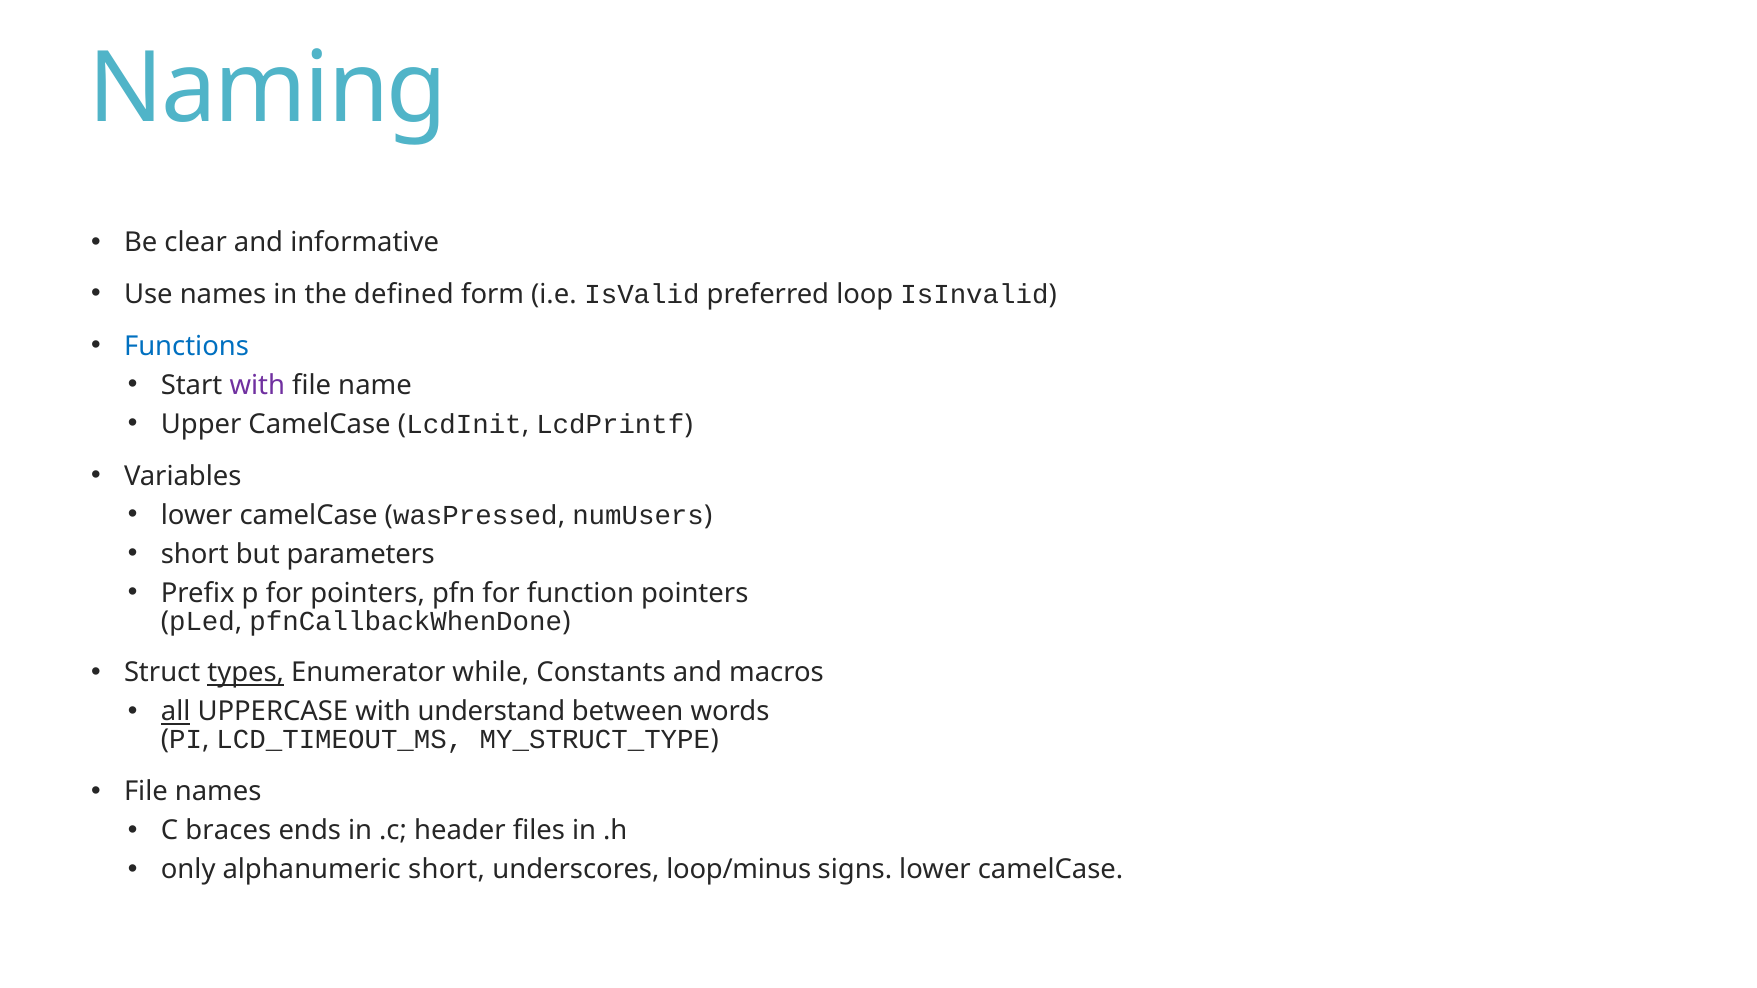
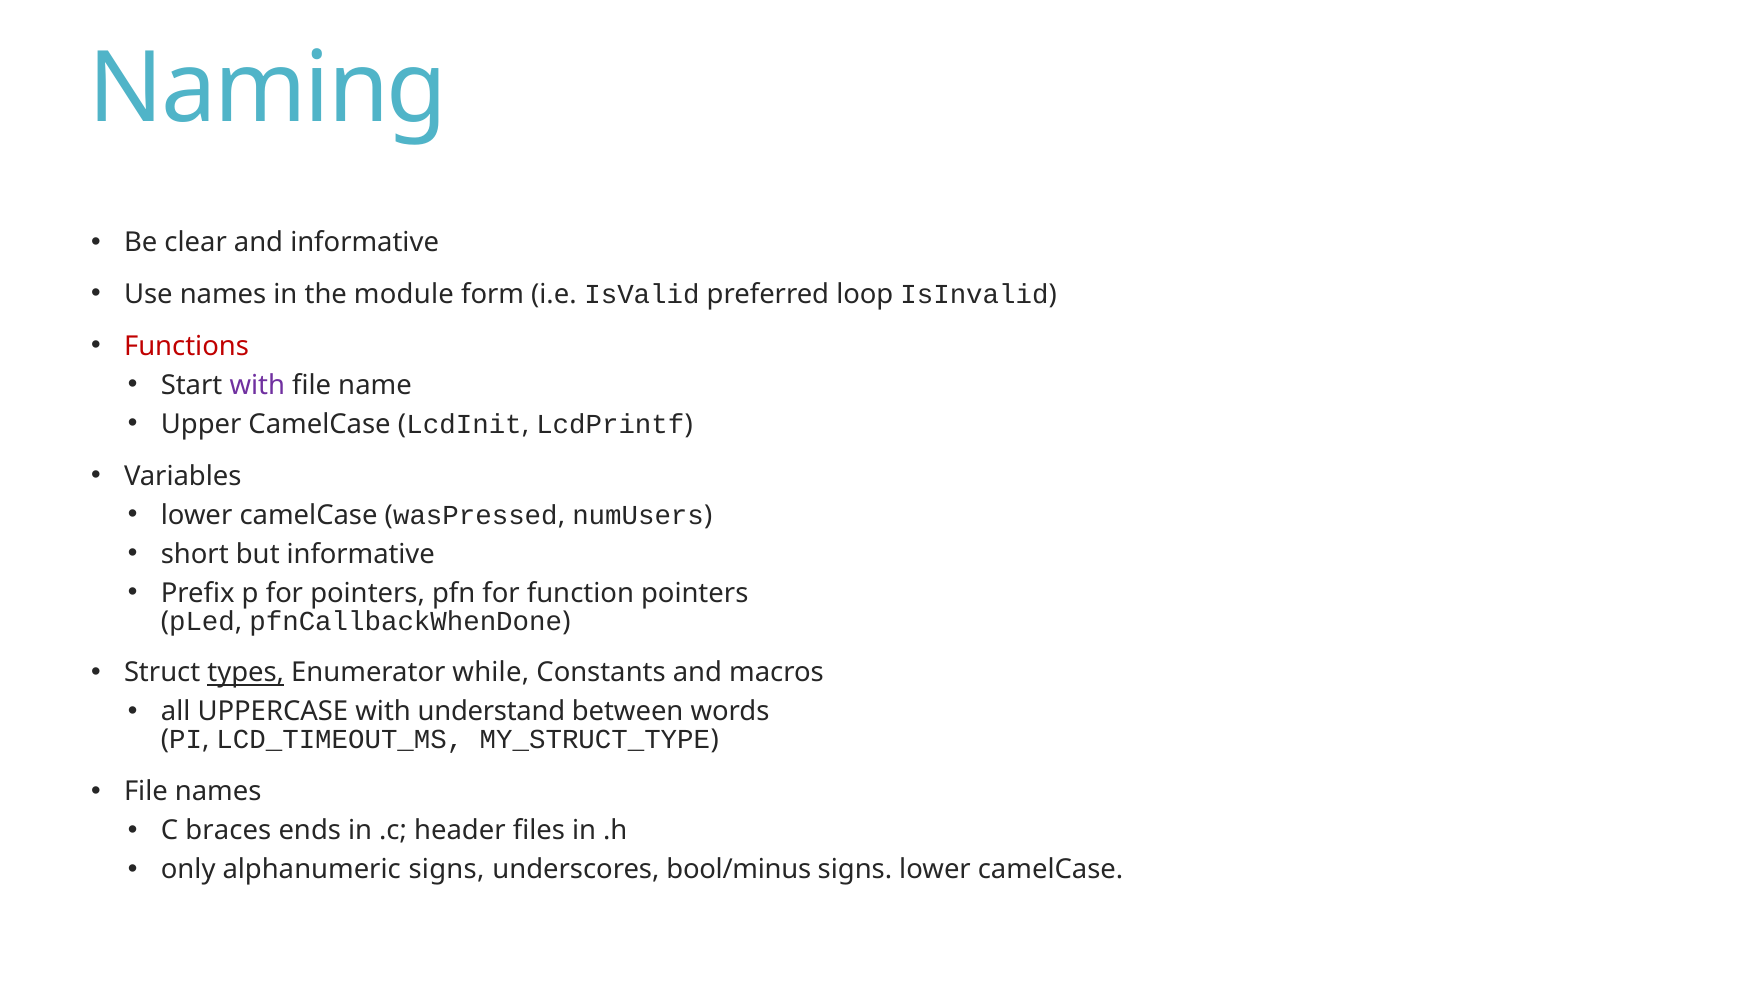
defined: defined -> module (404, 295)
Functions colour: blue -> red (186, 346)
but parameters: parameters -> informative (361, 554)
all underline: present -> none (176, 712)
alphanumeric short: short -> signs (447, 870)
loop/minus: loop/minus -> bool/minus (739, 870)
